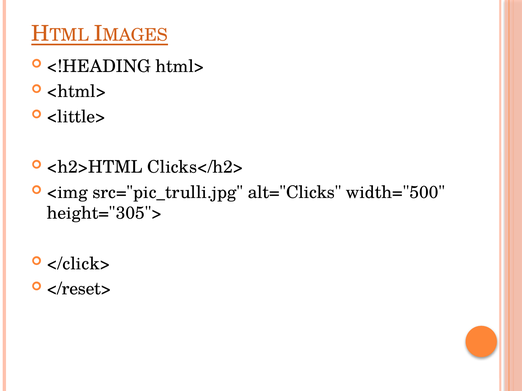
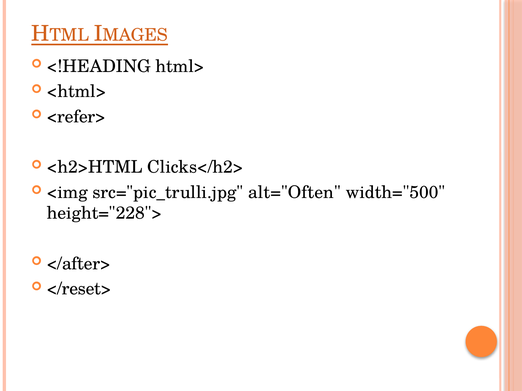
<little>: <little> -> <refer> (76, 117)
alt="Clicks: alt="Clicks -> alt="Often (294, 193)
height="305">: height="305"> -> height="228"> (104, 213)
</click>: </click> -> </after> (79, 264)
